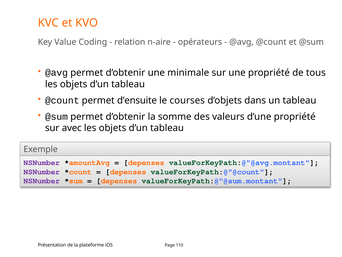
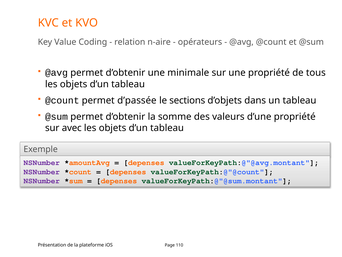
d’ensuite: d’ensuite -> d’passée (137, 100)
courses: courses -> sections (187, 100)
